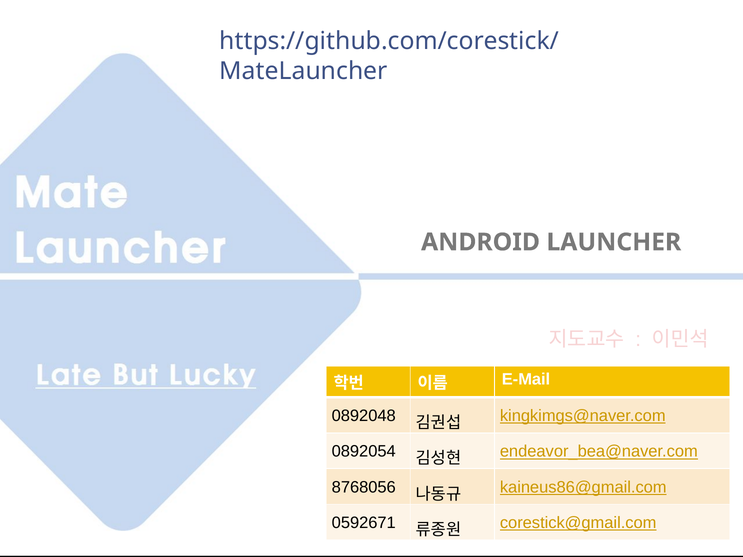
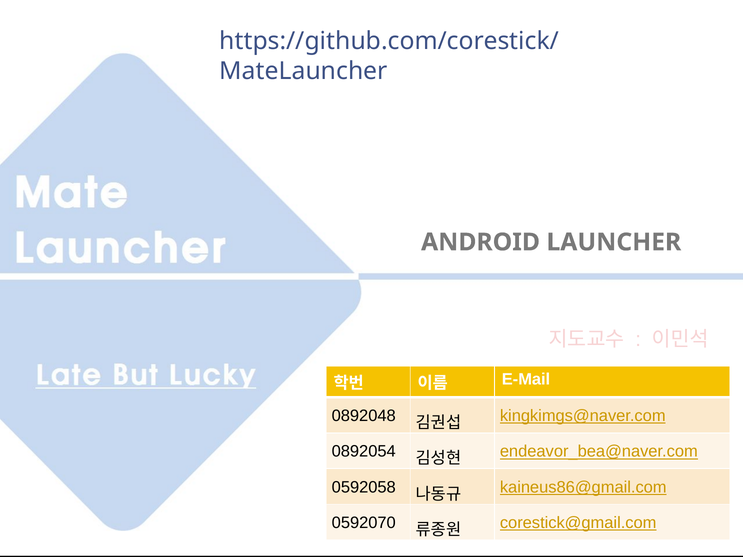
8768056: 8768056 -> 0592058 (364, 487)
0592671: 0592671 -> 0592070 (364, 523)
